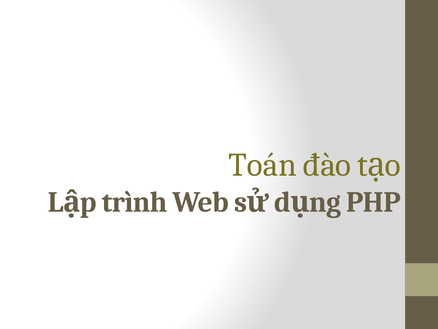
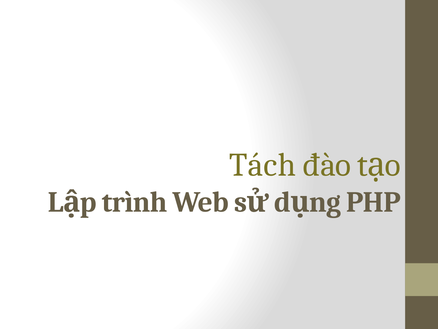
Toán: Toán -> Tách (263, 165)
